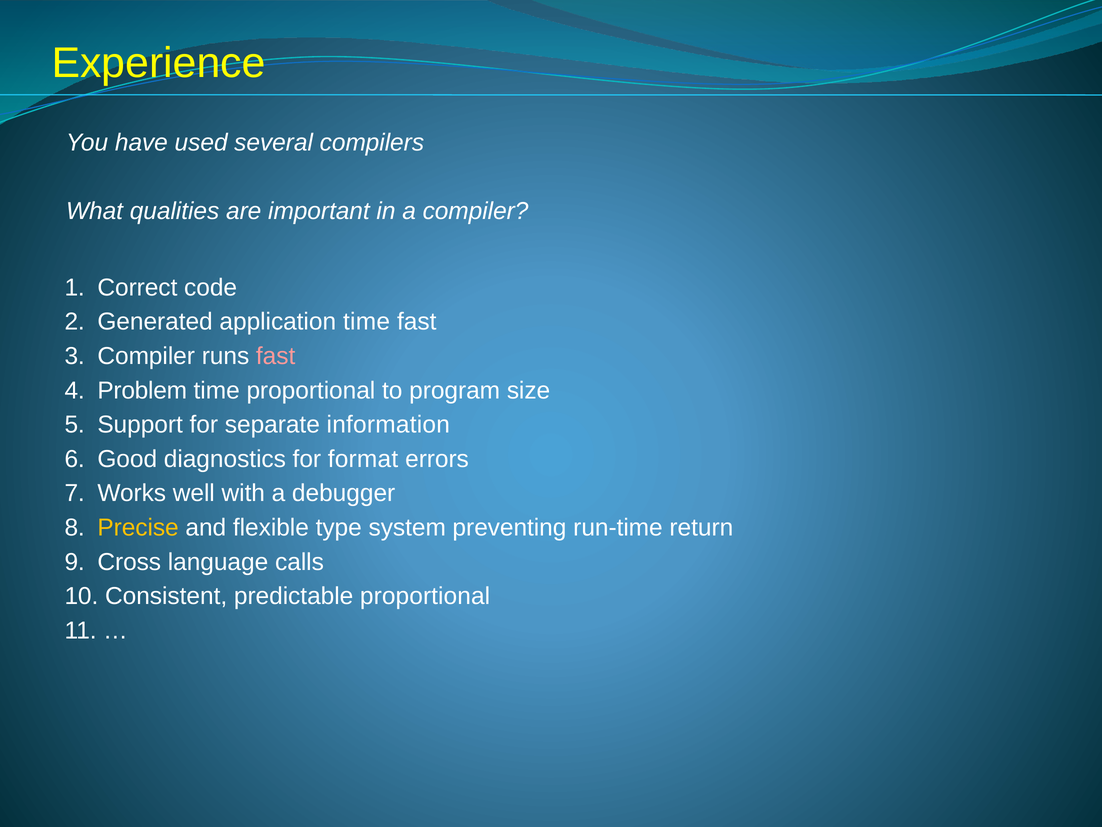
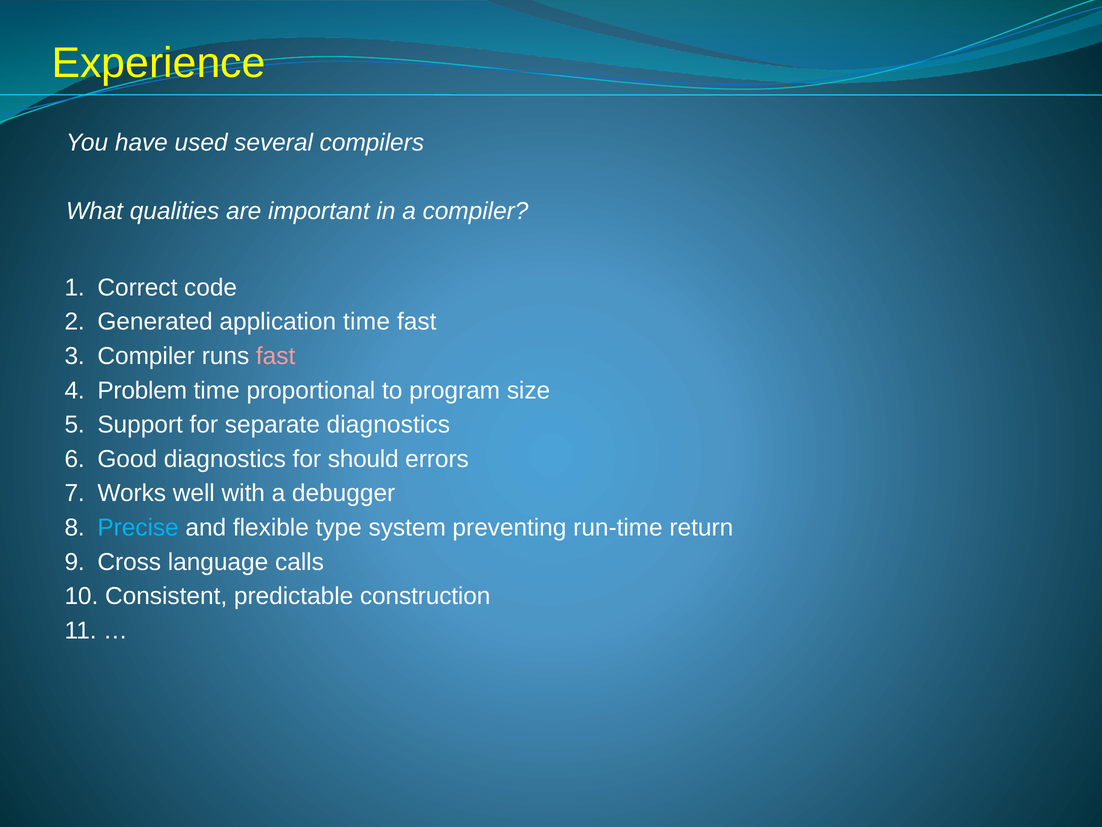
separate information: information -> diagnostics (388, 424)
format: format -> should (363, 459)
Precise colour: yellow -> light blue (138, 527)
predictable proportional: proportional -> construction (425, 596)
